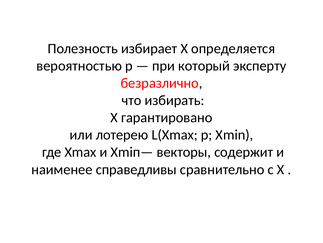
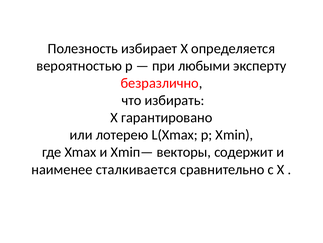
который: который -> любыми (204, 66)
справедливы: справедливы -> сталкивается (136, 169)
